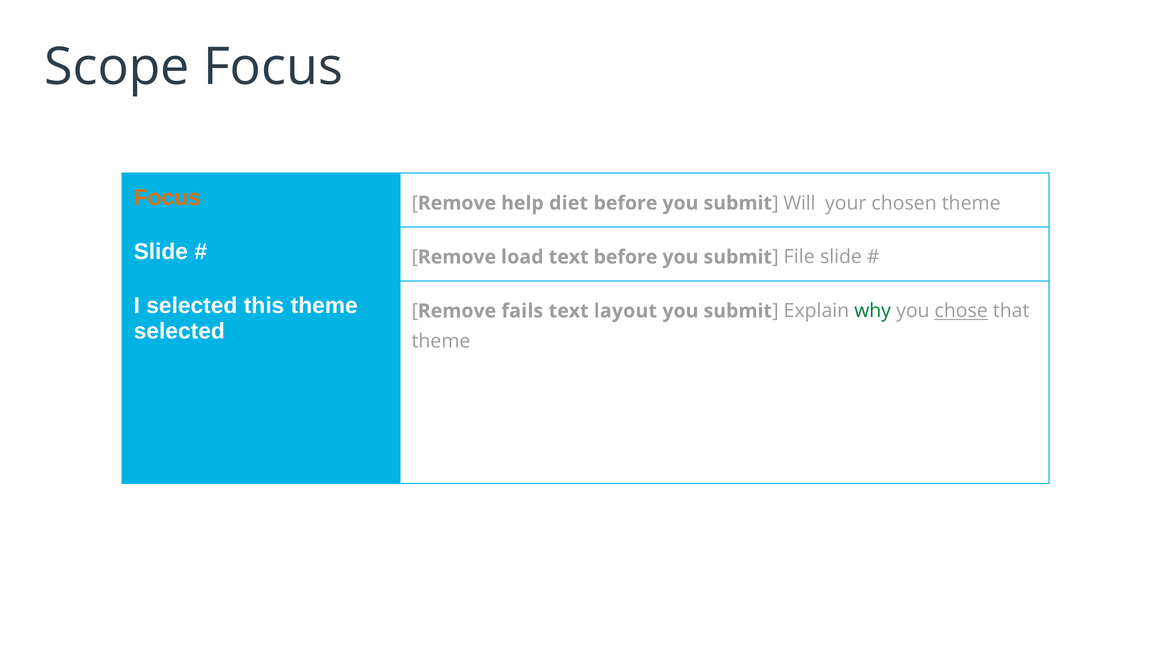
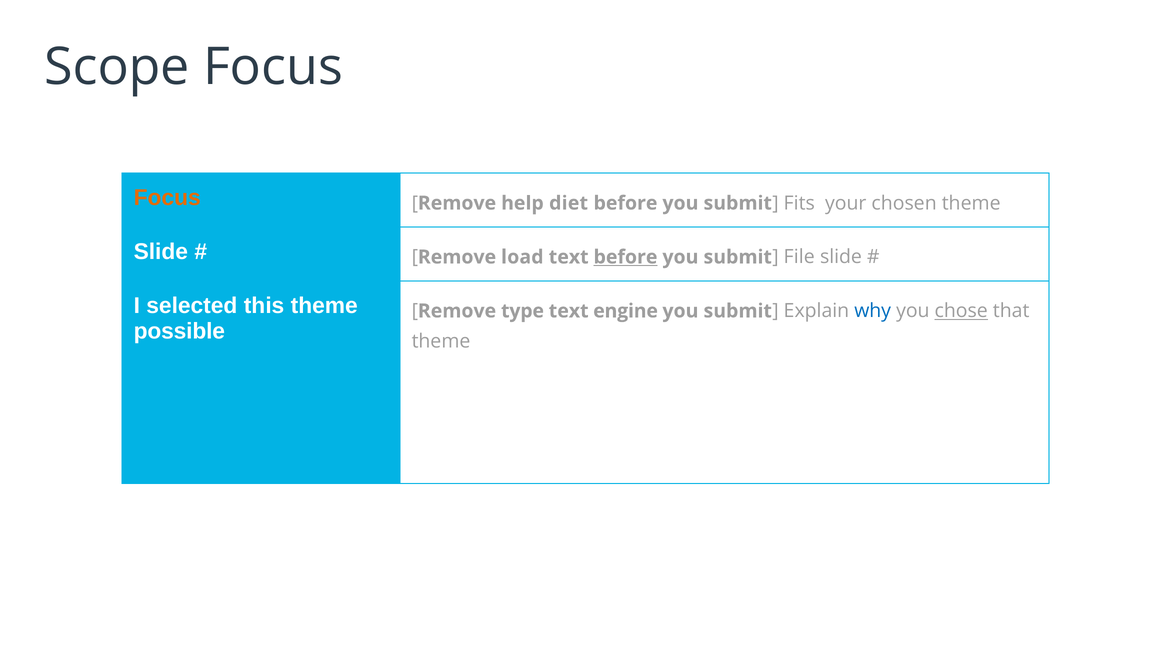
Will: Will -> Fits (799, 203)
before underline: none -> present (625, 257)
fails: fails -> type (523, 311)
layout: layout -> engine (626, 311)
why colour: green -> blue (873, 311)
selected: selected -> possible (179, 331)
